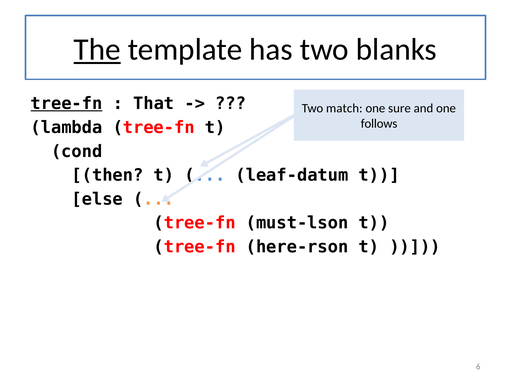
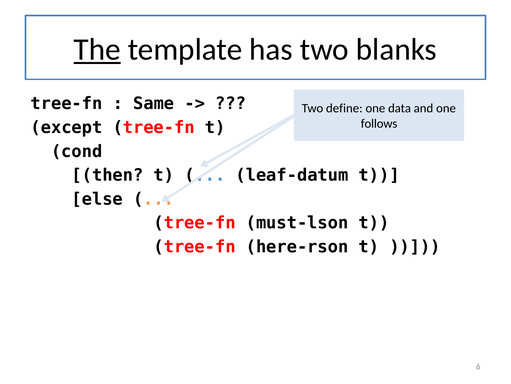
tree-fn underline: present -> none (67, 103)
That: That -> Same (154, 103)
match: match -> define (344, 108)
sure: sure -> data (400, 108)
lambda: lambda -> except (67, 127)
